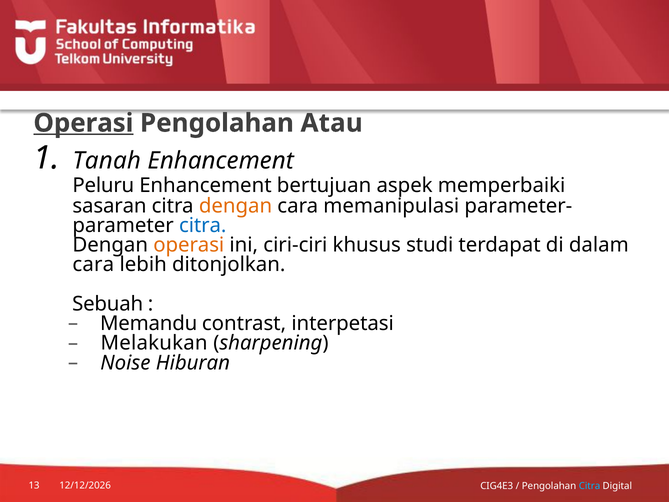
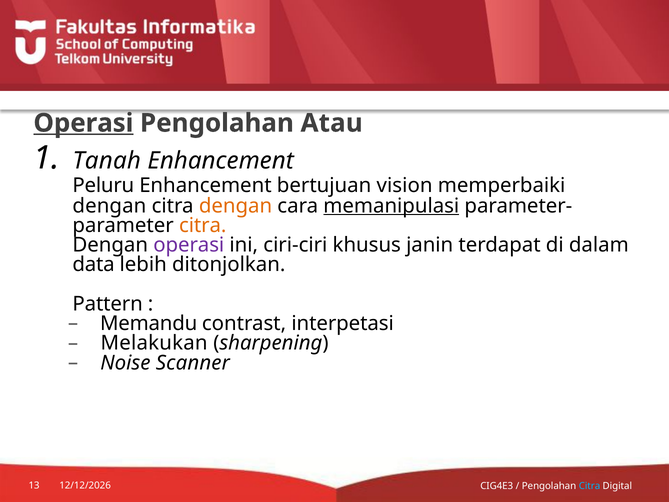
aspek: aspek -> vision (405, 185)
sasaran: sasaran -> dengan (109, 206)
memanipulasi underline: none -> present (391, 206)
citra colour: blue -> orange (203, 225)
operasi colour: orange -> purple (189, 245)
studi: studi -> janin (430, 245)
cara: cara -> data (94, 265)
Sebuah: Sebuah -> Pattern (108, 304)
Hiburan: Hiburan -> Scanner (193, 363)
